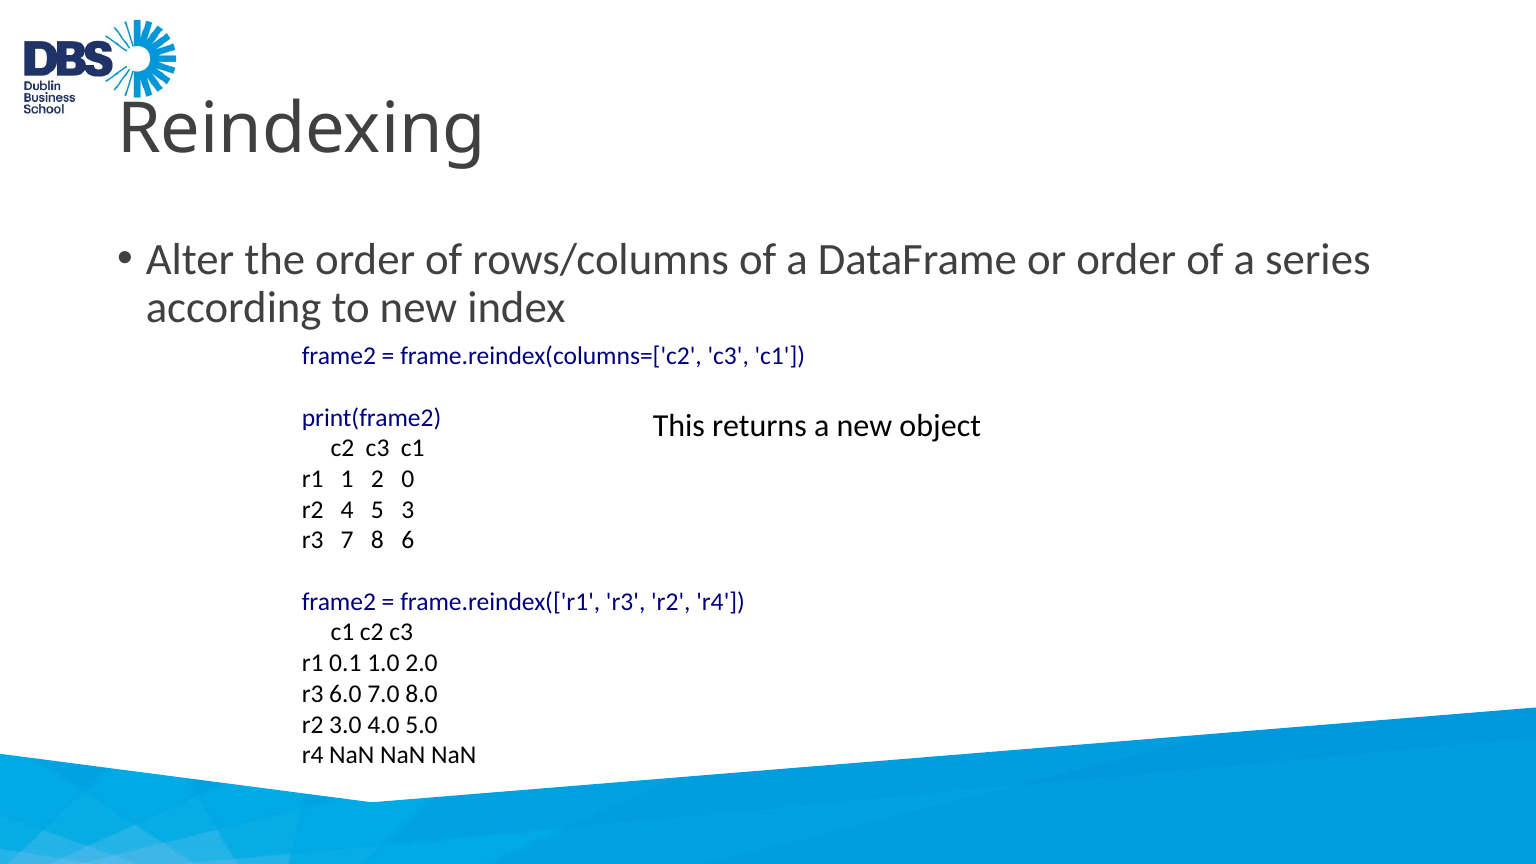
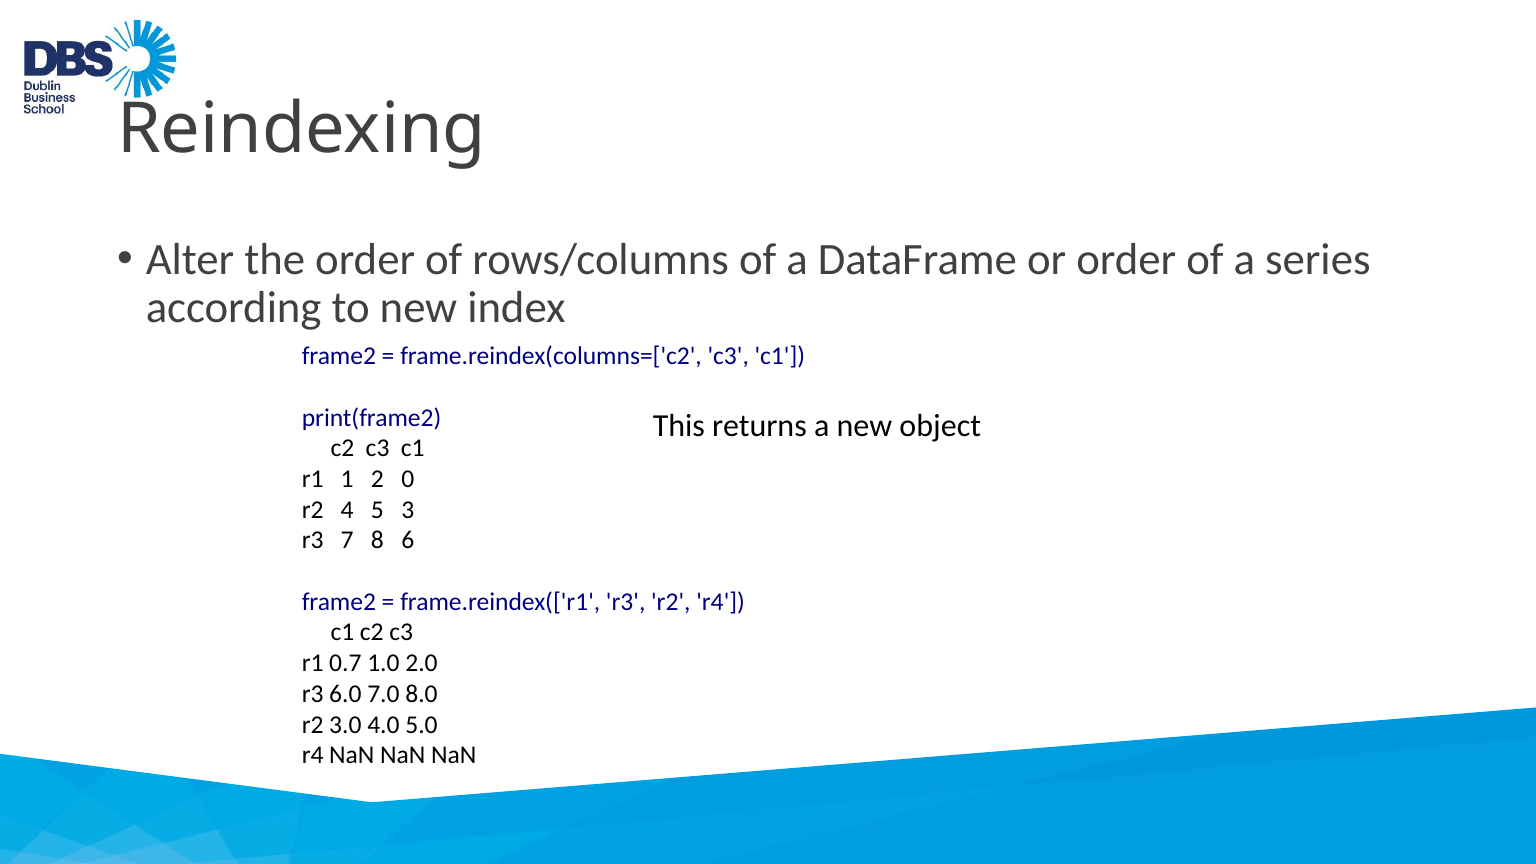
0.1: 0.1 -> 0.7 (345, 663)
